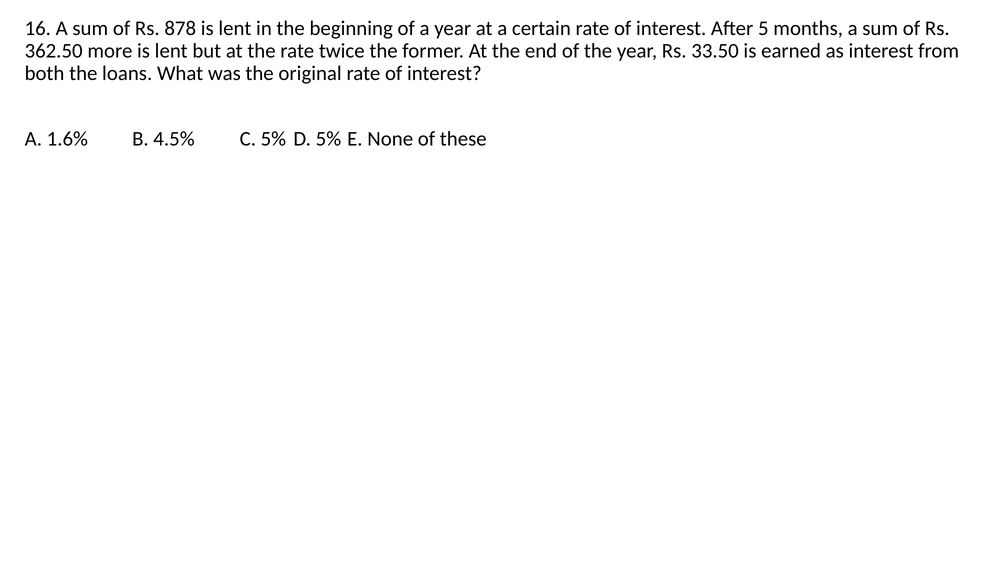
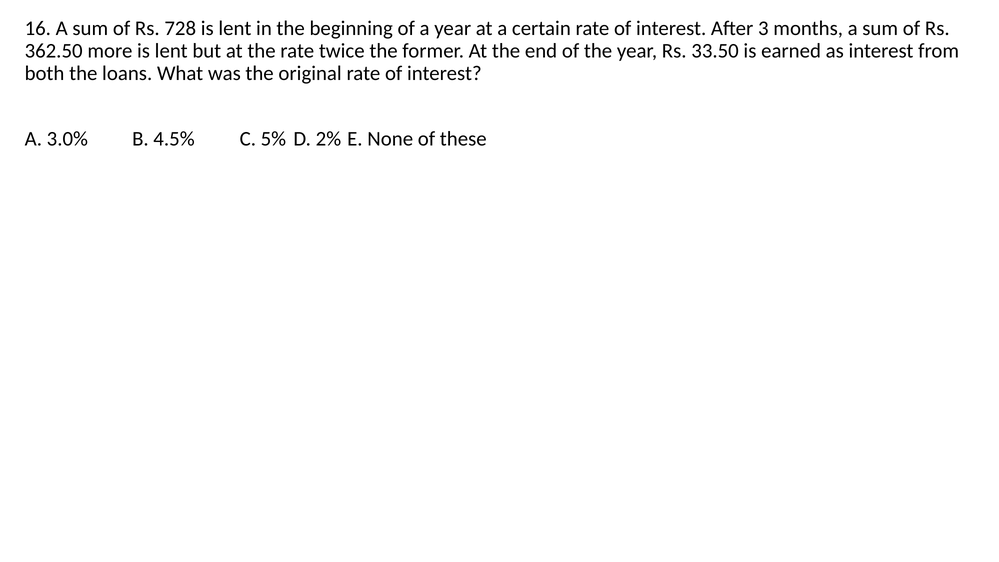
878: 878 -> 728 (180, 28)
5: 5 -> 3 (763, 28)
1.6%: 1.6% -> 3.0% (67, 139)
D 5%: 5% -> 2% (328, 139)
